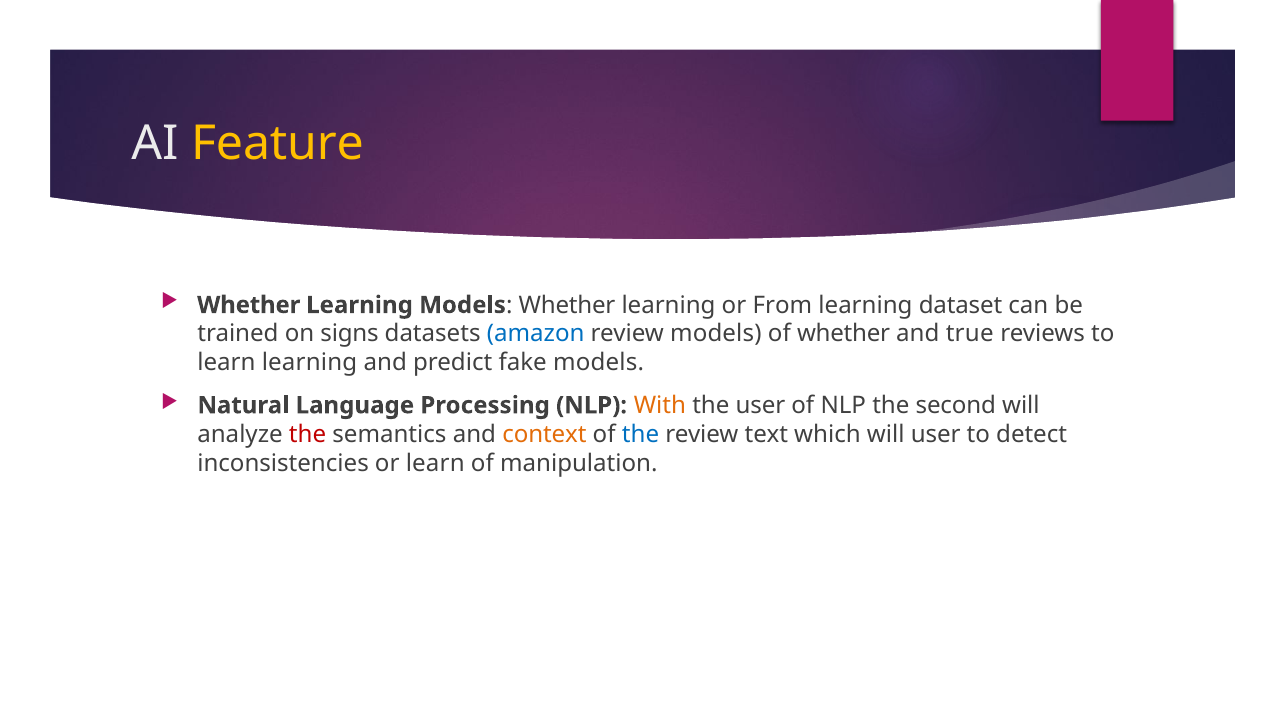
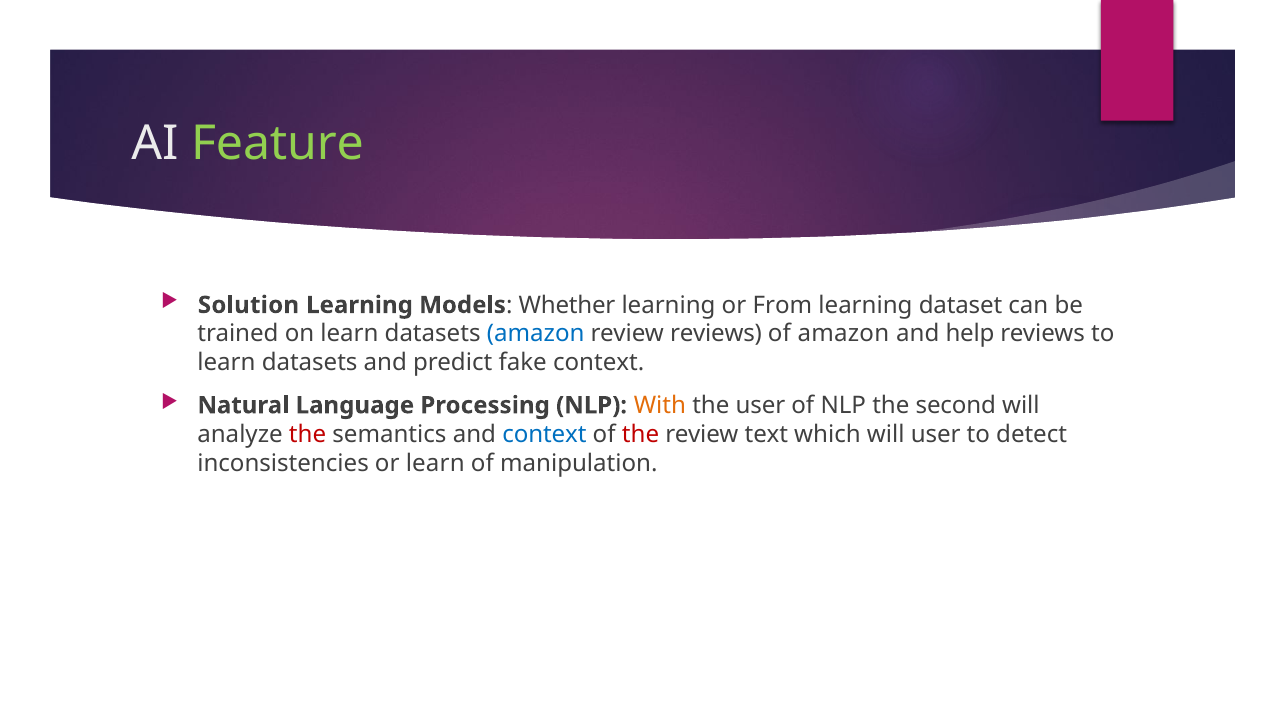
Feature colour: yellow -> light green (277, 143)
Whether: Whether -> Solution (248, 305)
on signs: signs -> learn (349, 334)
review models: models -> reviews (716, 334)
of whether: whether -> amazon (843, 334)
true: true -> help (970, 334)
learning: learning -> datasets (310, 363)
fake models: models -> context (599, 363)
context colour: orange -> blue (544, 434)
the colour: blue -> red (641, 434)
